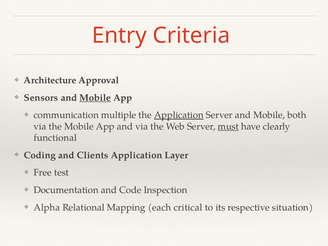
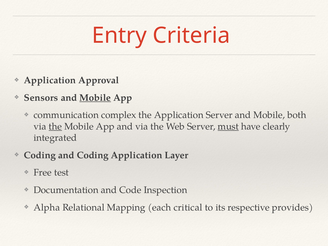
Architecture: Architecture -> Application (50, 80)
multiple: multiple -> complex (119, 115)
Application underline: present -> none (179, 115)
the underline: none -> present (55, 126)
functional: functional -> integrated (55, 138)
and Clients: Clients -> Coding (93, 155)
situation: situation -> provides (293, 207)
